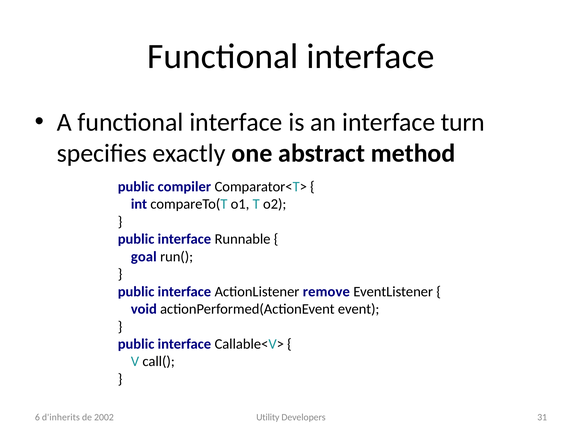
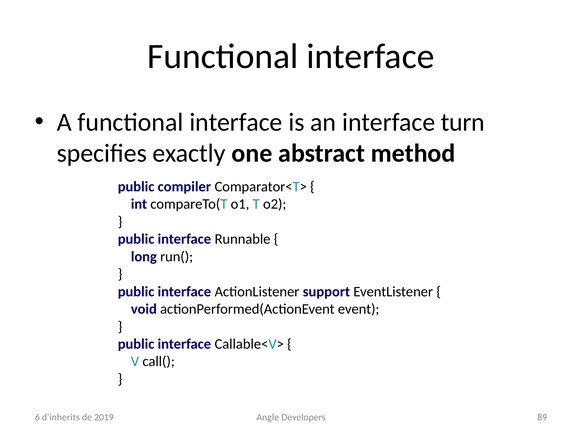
goal: goal -> long (144, 256)
remove: remove -> support (326, 291)
Utility: Utility -> Angle (268, 417)
31: 31 -> 89 (542, 417)
2002: 2002 -> 2019 (104, 417)
